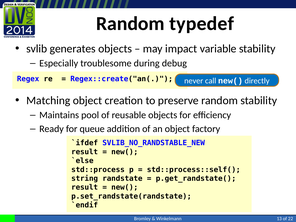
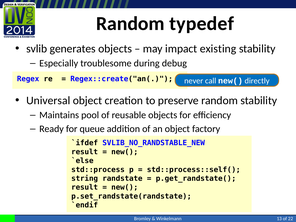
variable: variable -> existing (218, 49)
Matching: Matching -> Universal (48, 100)
